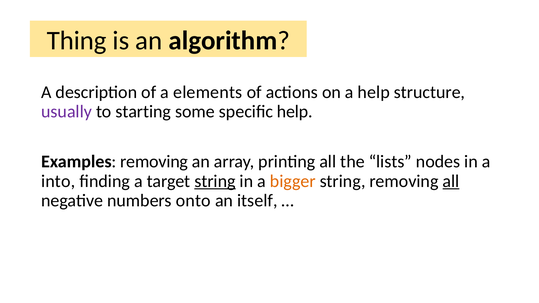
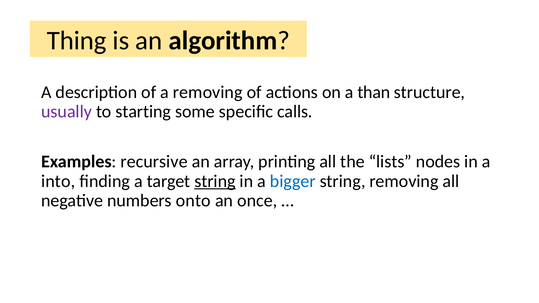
a elements: elements -> removing (208, 92)
a help: help -> than (374, 92)
specific help: help -> calls (295, 112)
Examples removing: removing -> recursive (154, 162)
bigger colour: orange -> blue (293, 181)
all underline: present -> none (451, 181)
itself: itself -> once (257, 201)
